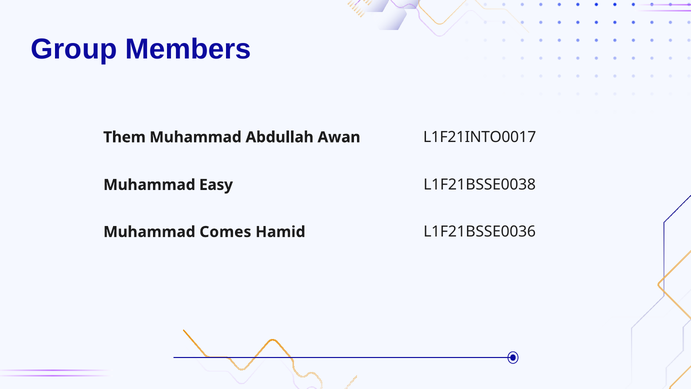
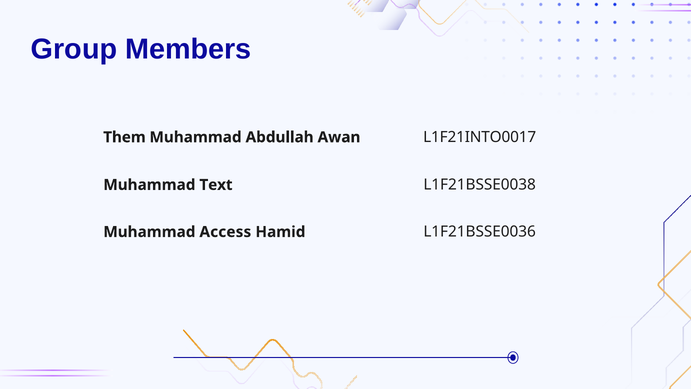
Easy: Easy -> Text (216, 185)
Comes: Comes -> Access (225, 232)
